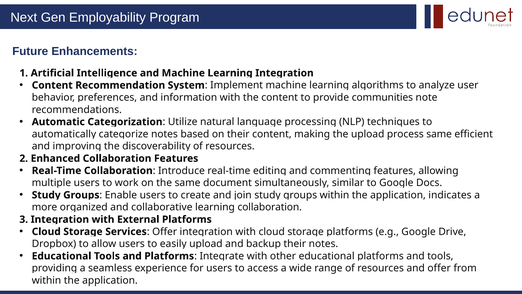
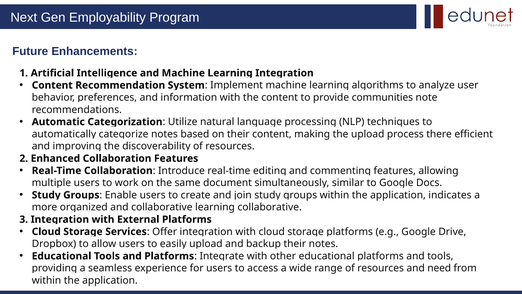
process same: same -> there (439, 134)
collaboration: collaboration -> collaborative (270, 207)
and offer: offer -> need (439, 268)
